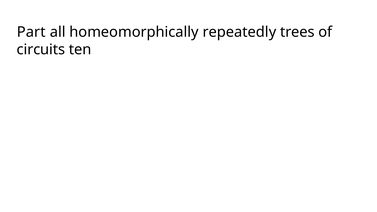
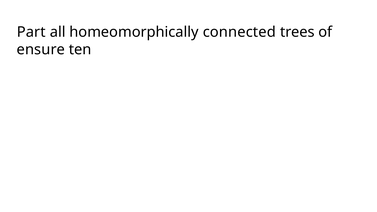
repeatedly: repeatedly -> connected (239, 32)
circuits: circuits -> ensure (41, 50)
